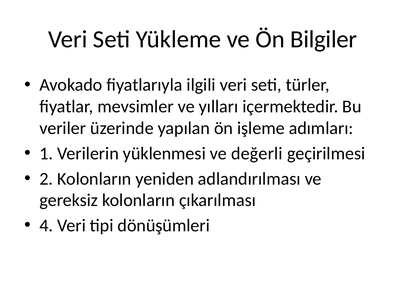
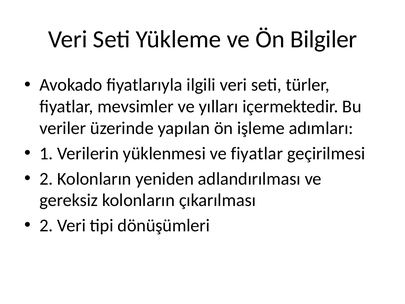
ve değerli: değerli -> fiyatlar (257, 153)
4: 4 -> 2 (46, 225)
